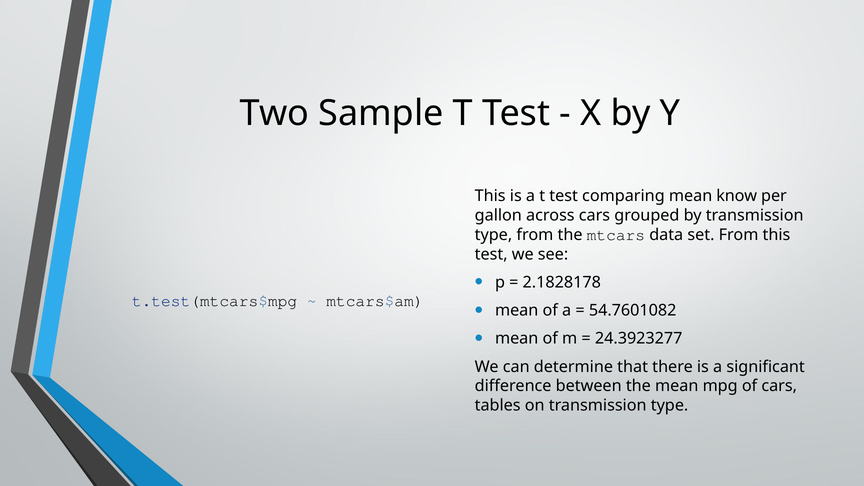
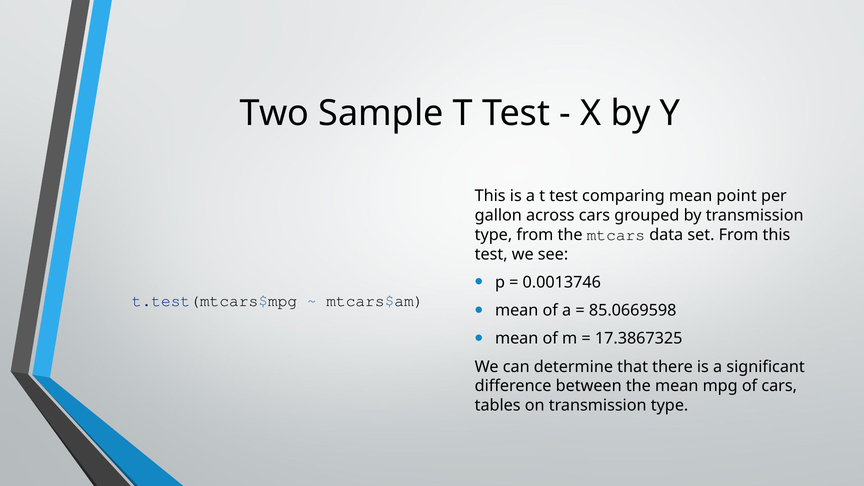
know: know -> point (737, 196)
2.1828178: 2.1828178 -> 0.0013746 (562, 282)
54.7601082: 54.7601082 -> 85.0669598 (633, 311)
24.3923277: 24.3923277 -> 17.3867325 (639, 339)
